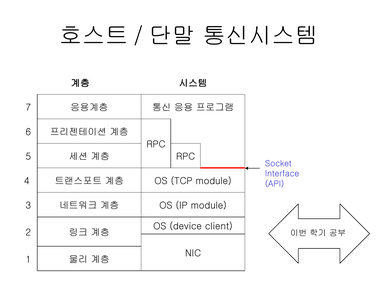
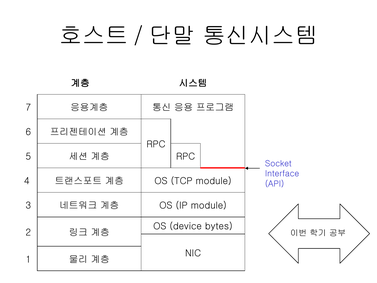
client: client -> bytes (219, 226)
